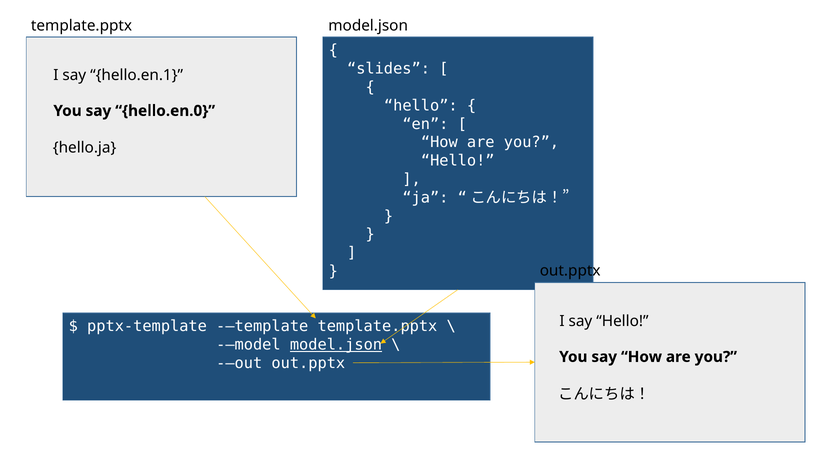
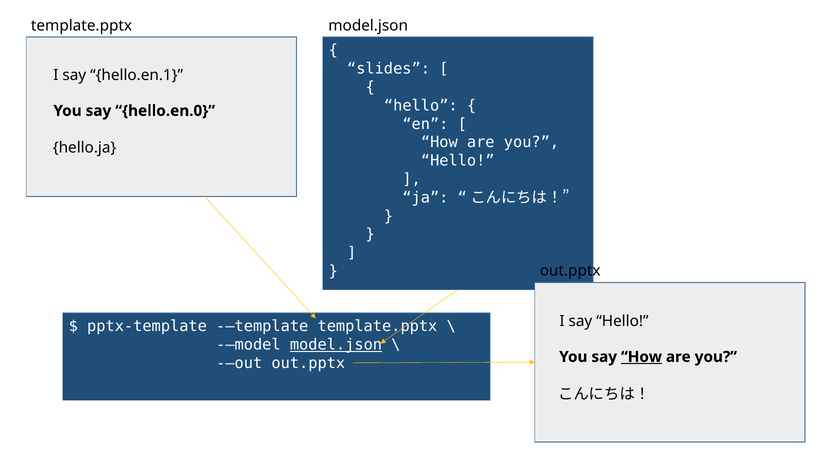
How underline: none -> present (641, 357)
